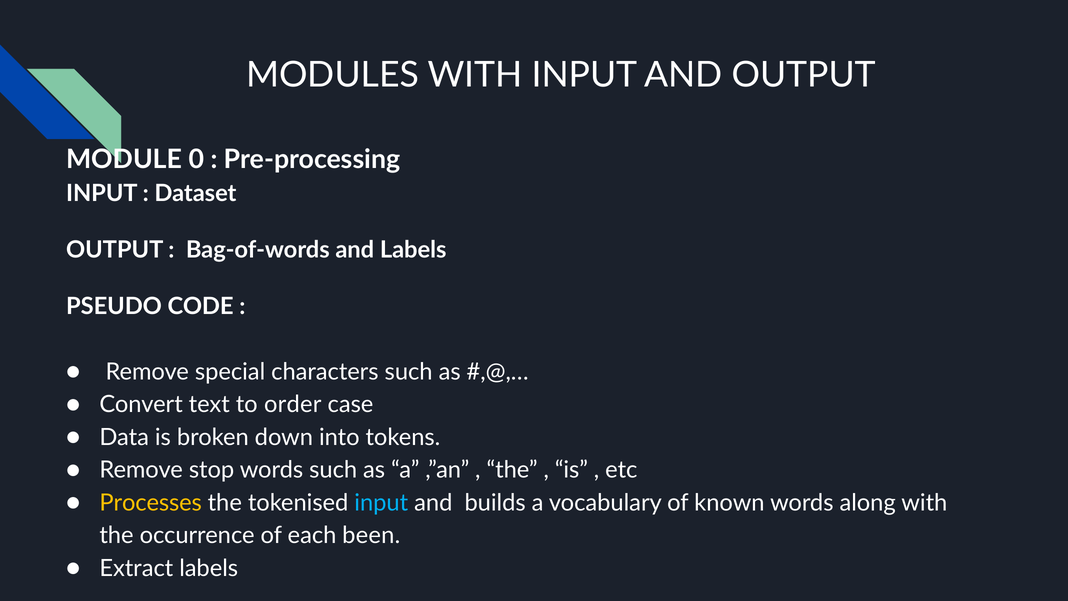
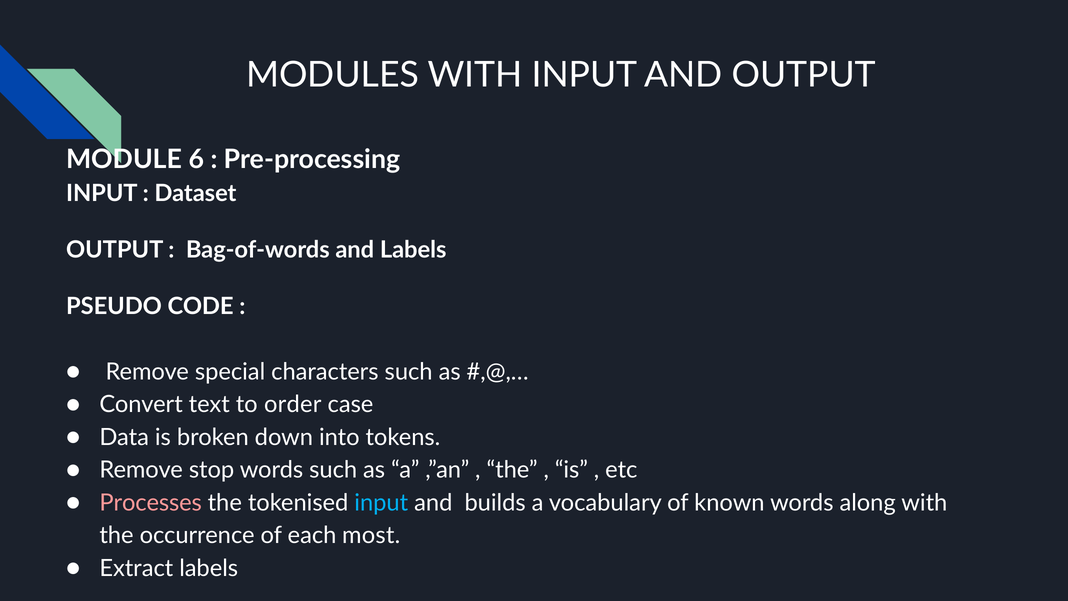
0: 0 -> 6 (196, 159)
Processes colour: yellow -> pink (151, 503)
been: been -> most (371, 535)
